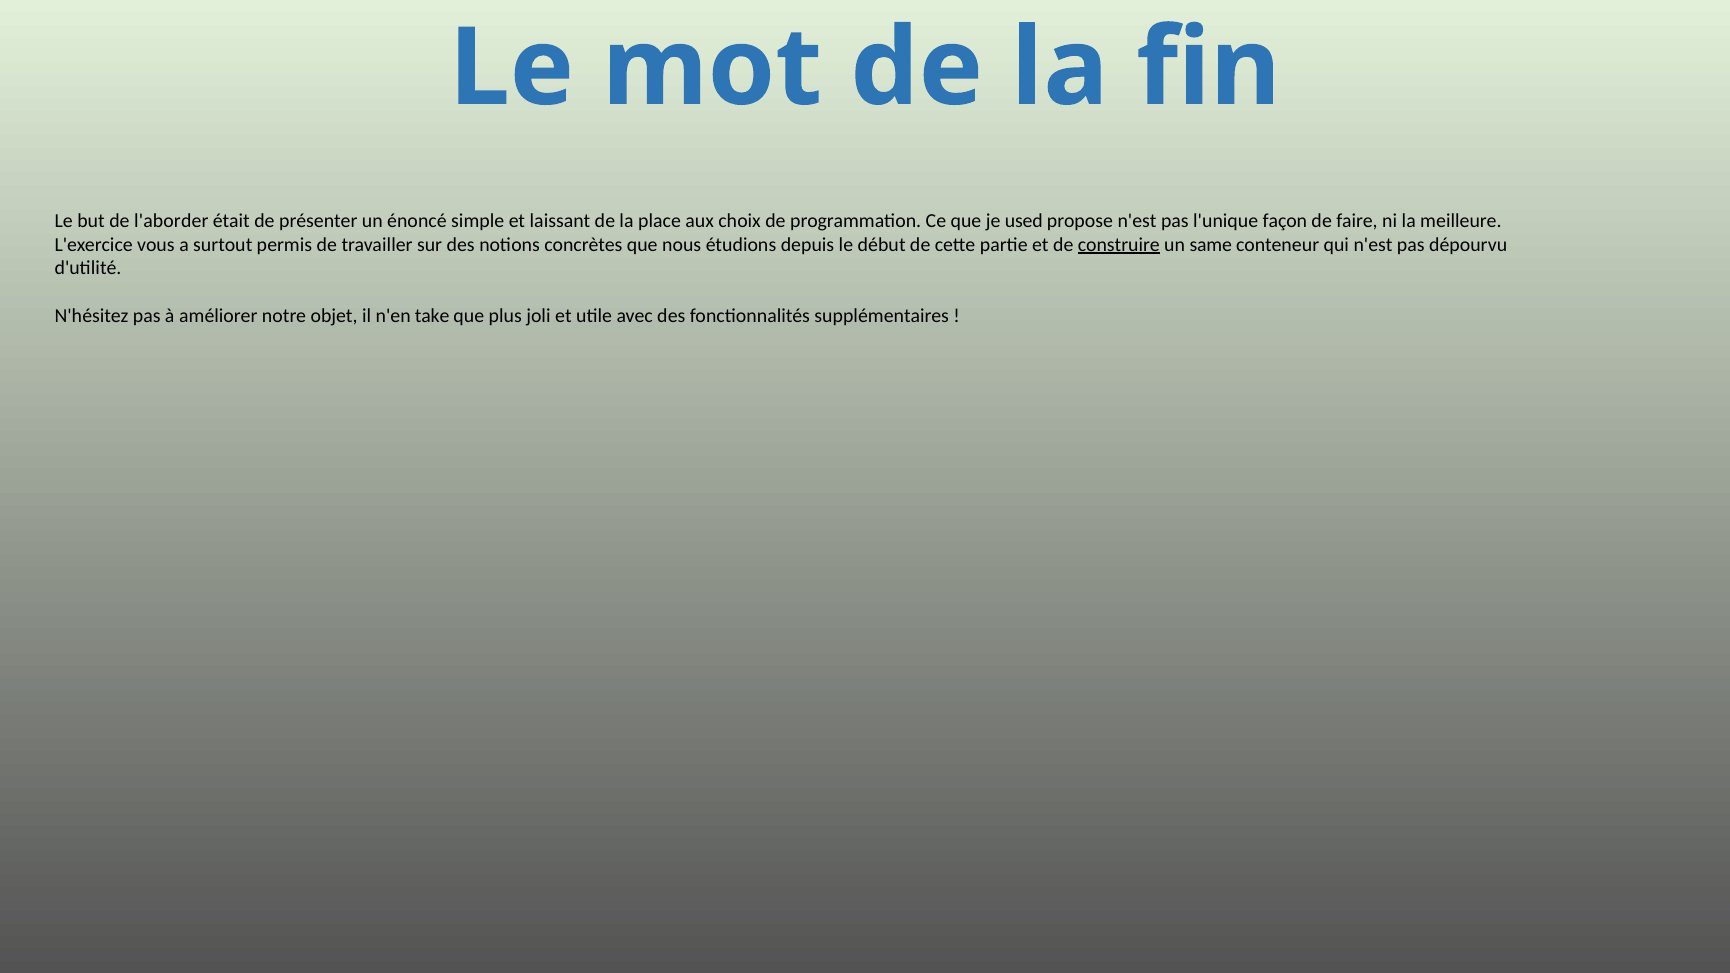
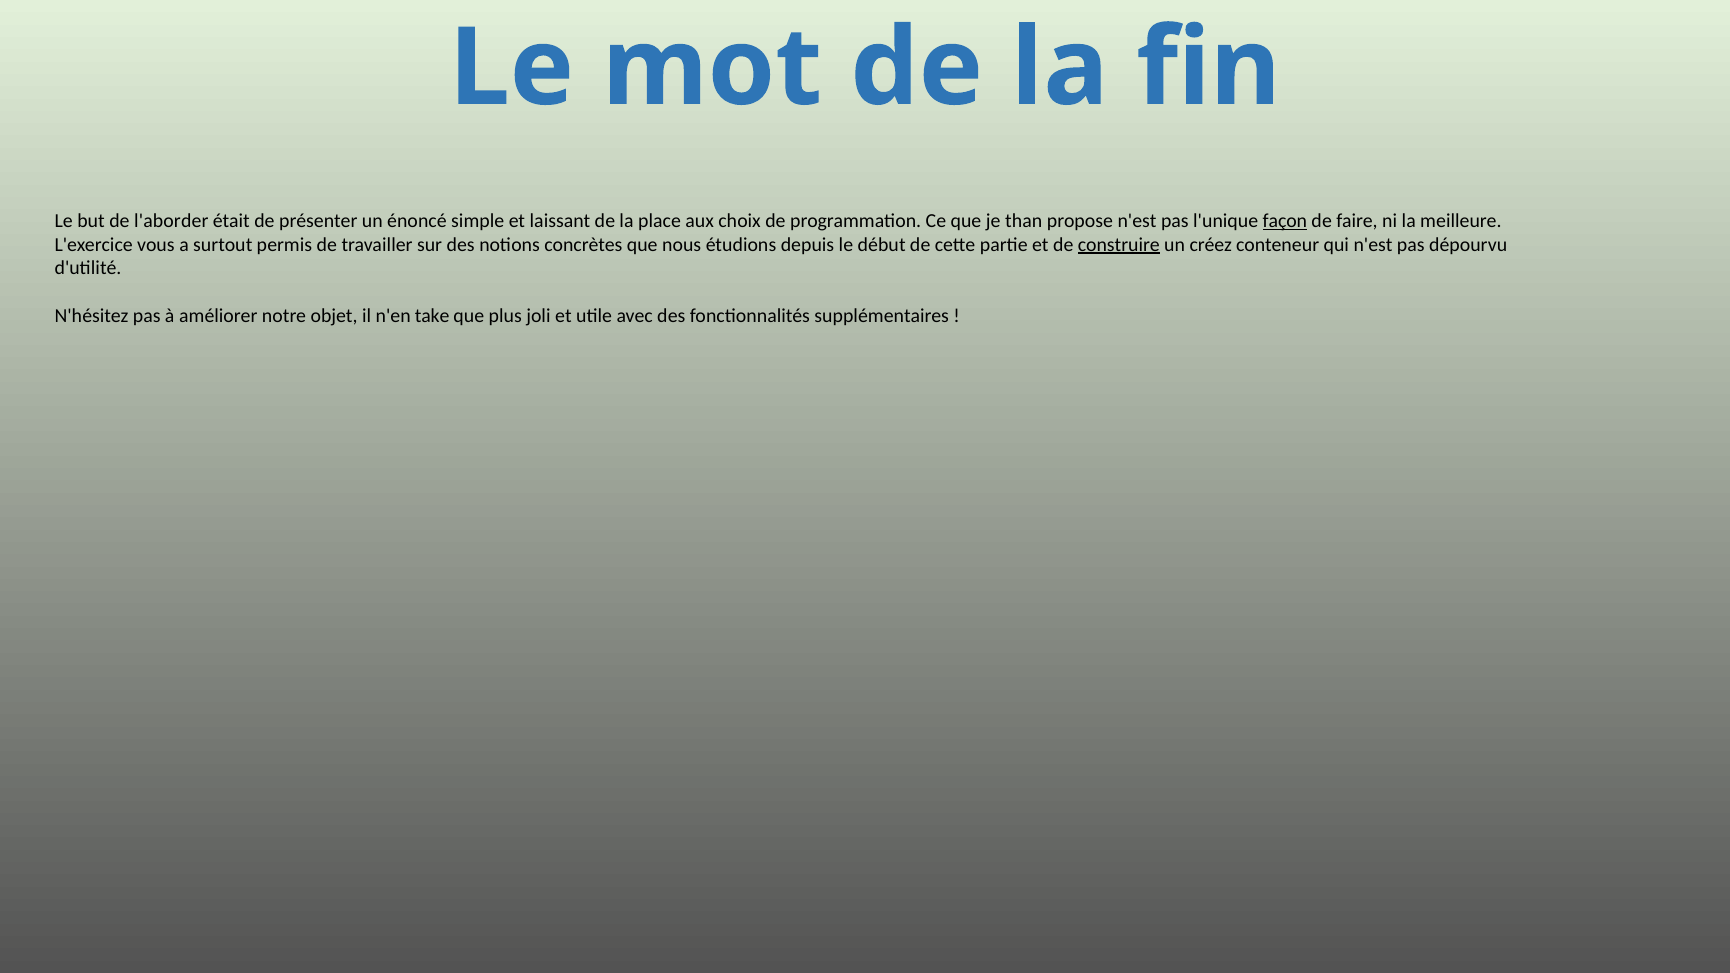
used: used -> than (1024, 221)
façon underline: none -> present (1285, 221)
same: same -> créez (1211, 245)
